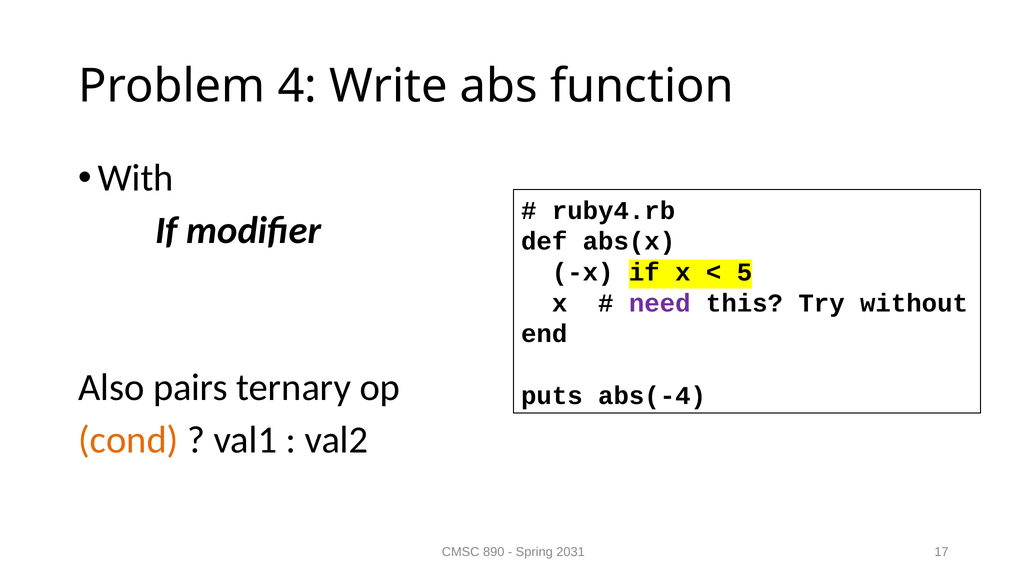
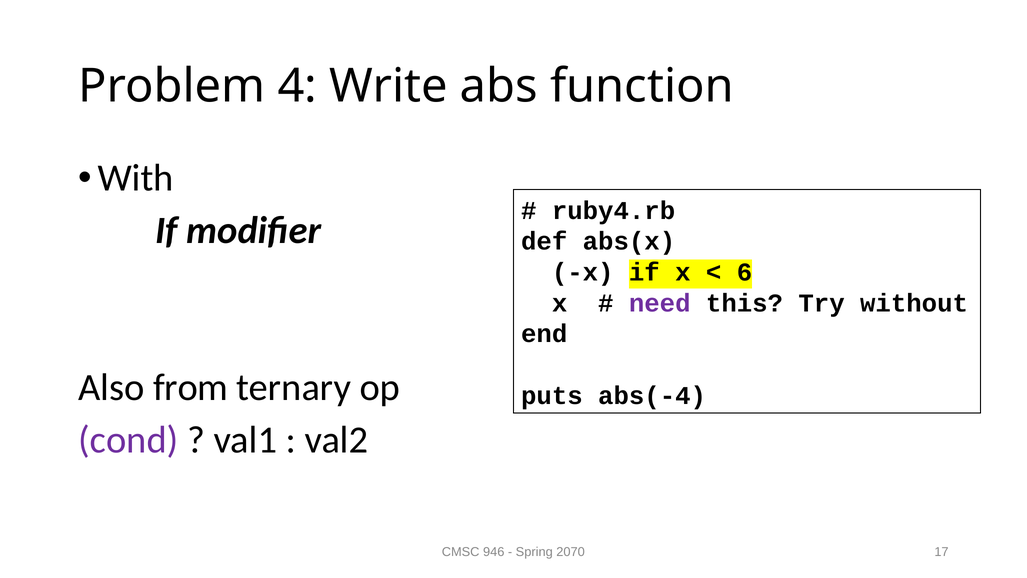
5: 5 -> 6 (744, 272)
pairs: pairs -> from (191, 387)
cond colour: orange -> purple (128, 440)
890: 890 -> 946 (494, 552)
2031: 2031 -> 2070 (571, 552)
